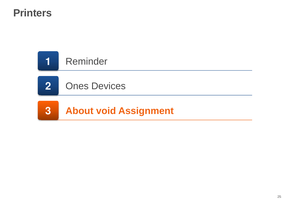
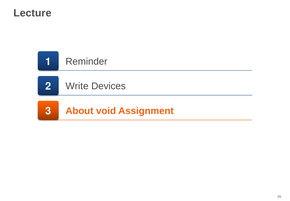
Printers: Printers -> Lecture (32, 13)
Ones: Ones -> Write (77, 86)
